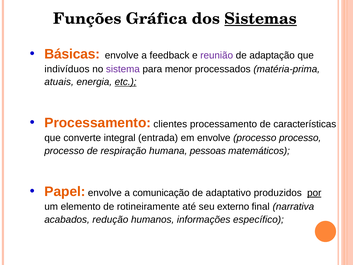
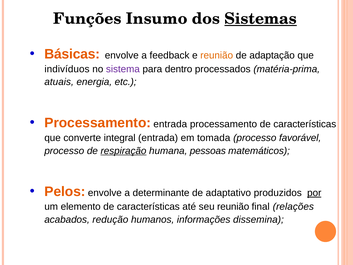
Gráfica: Gráfica -> Insumo (157, 19)
reunião colour: purple -> orange (217, 55)
menor: menor -> dentro (179, 69)
etc underline: present -> none (126, 82)
Processamento clientes: clientes -> entrada (170, 124)
em envolve: envolve -> tomada (214, 138)
processo: processo -> favorável (300, 138)
respiração underline: none -> present (123, 151)
Papel: Papel -> Pelos (65, 191)
comunicação: comunicação -> determinante (161, 193)
rotineiramente: rotineiramente -> características (148, 206)
seu externo: externo -> reunião (233, 206)
narrativa: narrativa -> relações (293, 206)
específico: específico -> dissemina (258, 219)
